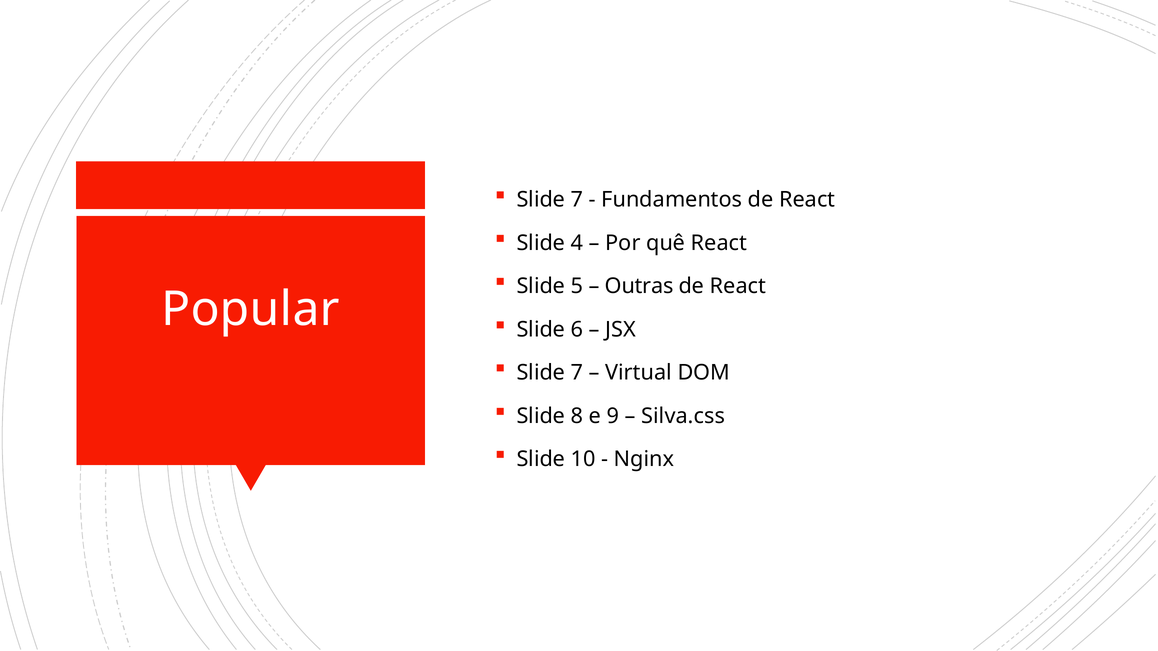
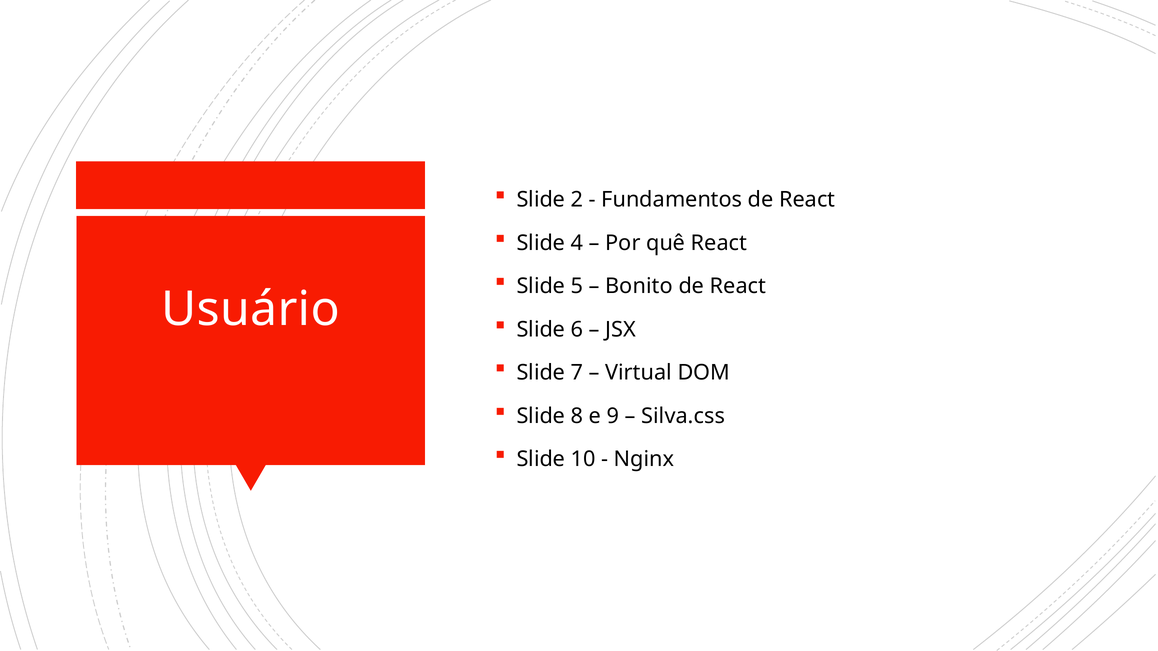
7: 7 -> 2 (577, 200)
Outras: Outras -> Bonito (639, 286)
Popular: Popular -> Usuário (250, 310)
